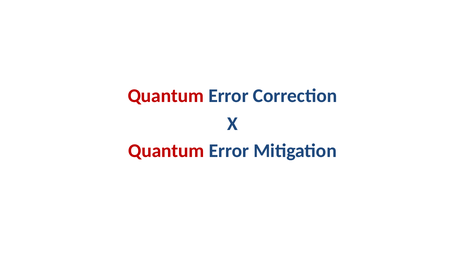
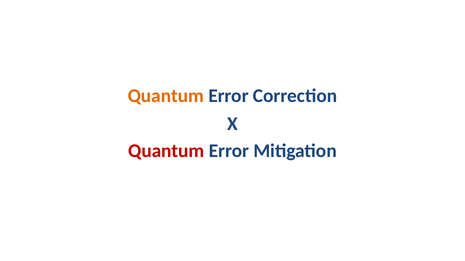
Quantum colour: red -> orange (166, 96)
